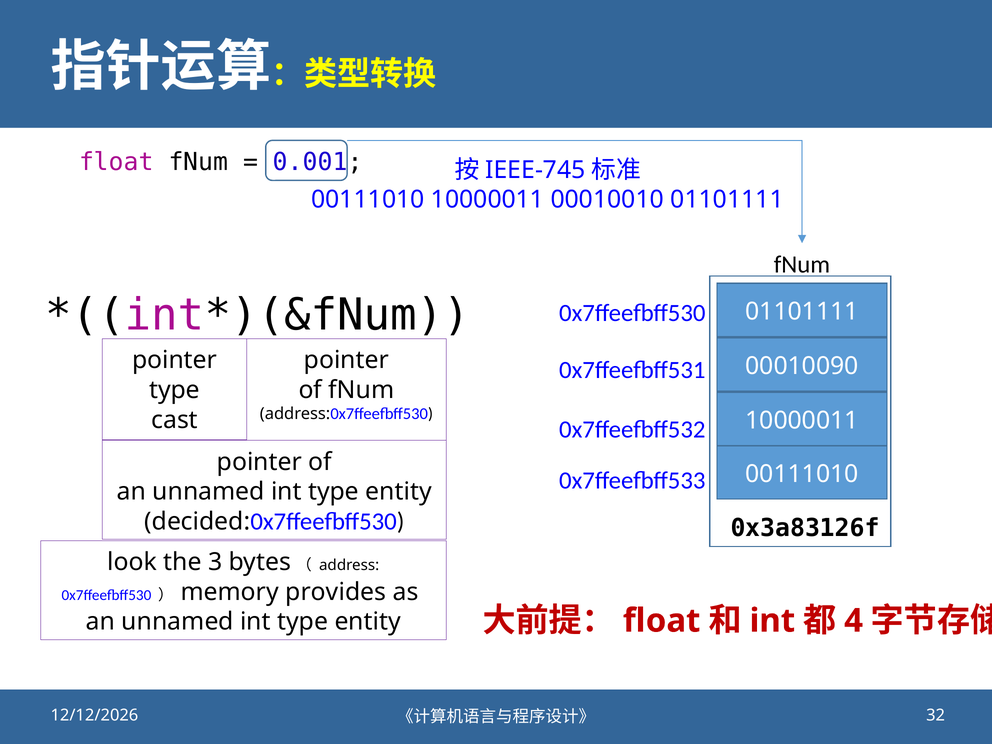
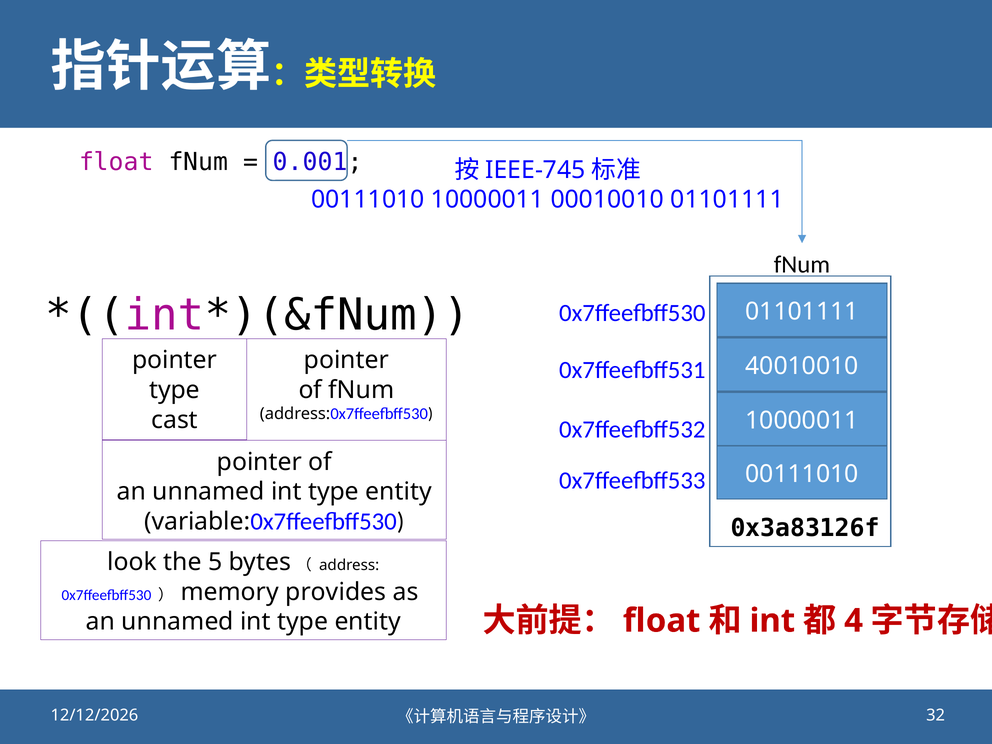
00010090: 00010090 -> 40010010 (802, 366)
decided: decided -> variable (197, 521)
3: 3 -> 5 (215, 562)
